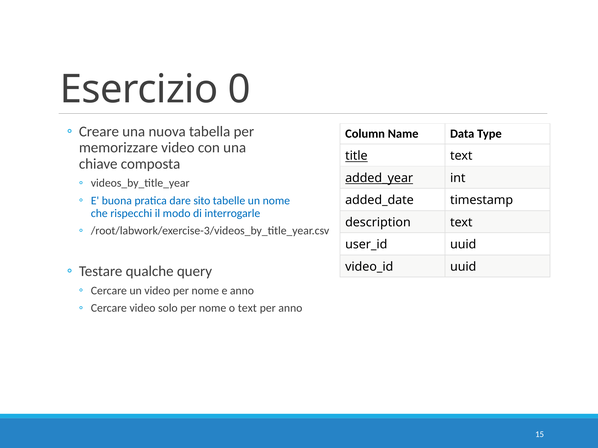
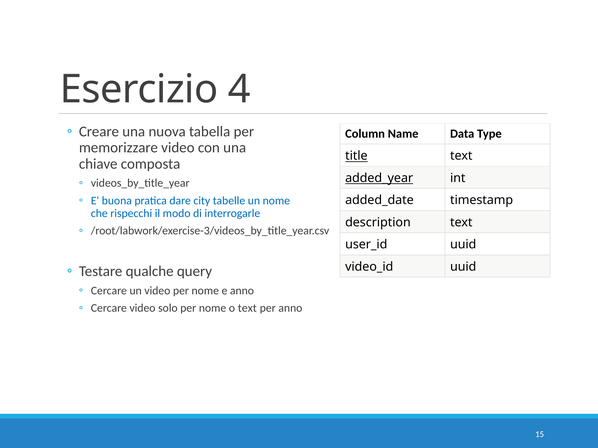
0: 0 -> 4 (239, 89)
sito: sito -> city (202, 201)
